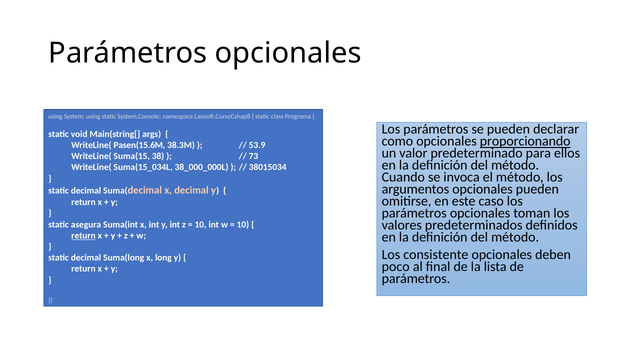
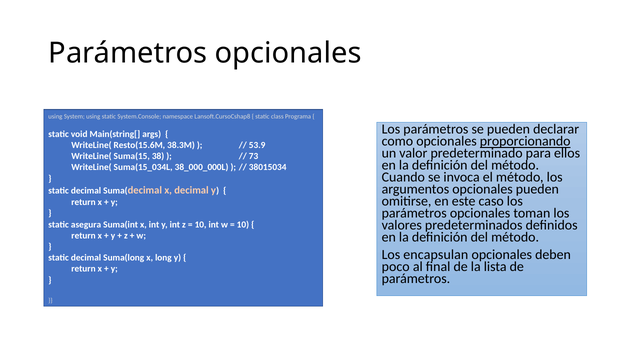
Pasen(15.6M: Pasen(15.6M -> Resto(15.6M (139, 145)
return underline: present -> none (83, 236)
consistente: consistente -> encapsulan (436, 255)
